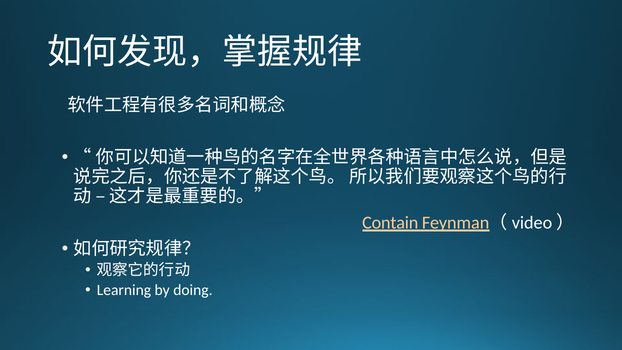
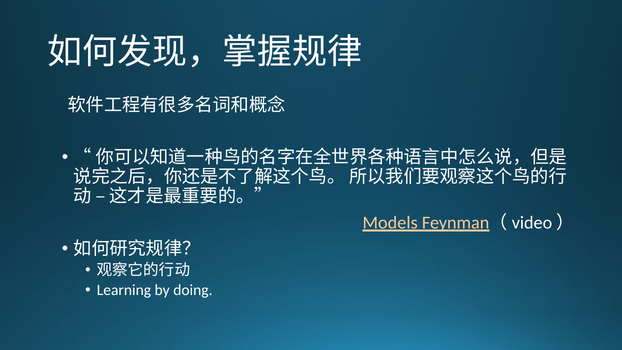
Contain: Contain -> Models (390, 223)
